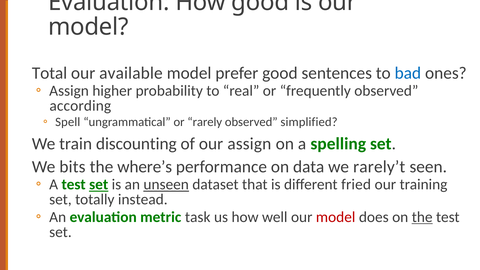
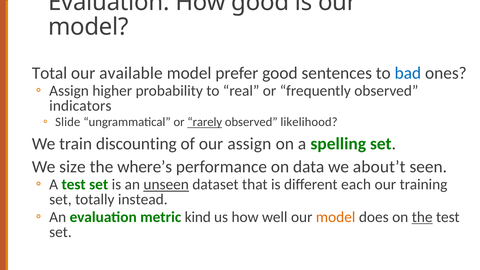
according: according -> indicators (80, 106)
Spell: Spell -> Slide (68, 122)
rarely underline: none -> present (205, 122)
simplified: simplified -> likelihood (309, 122)
bits: bits -> size (72, 167)
rarely’t: rarely’t -> about’t (379, 167)
set underline: present -> none (99, 185)
fried: fried -> each (356, 185)
task: task -> kind (198, 217)
model colour: red -> orange (336, 217)
